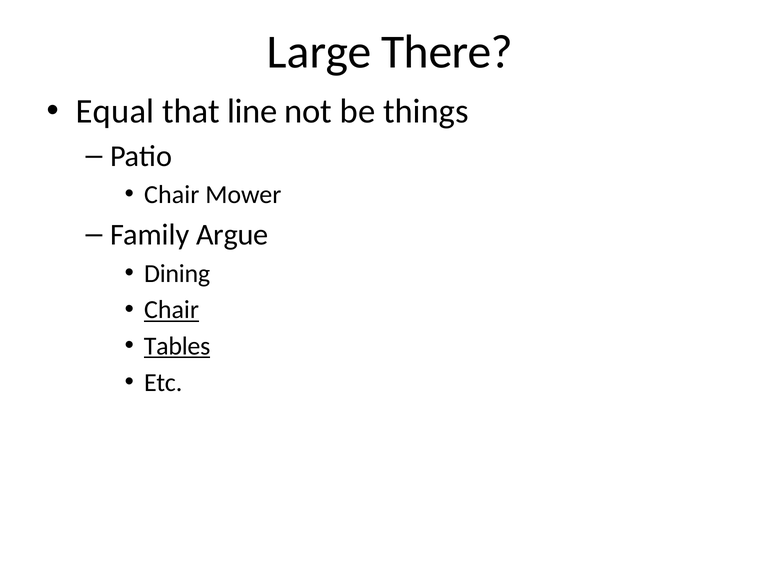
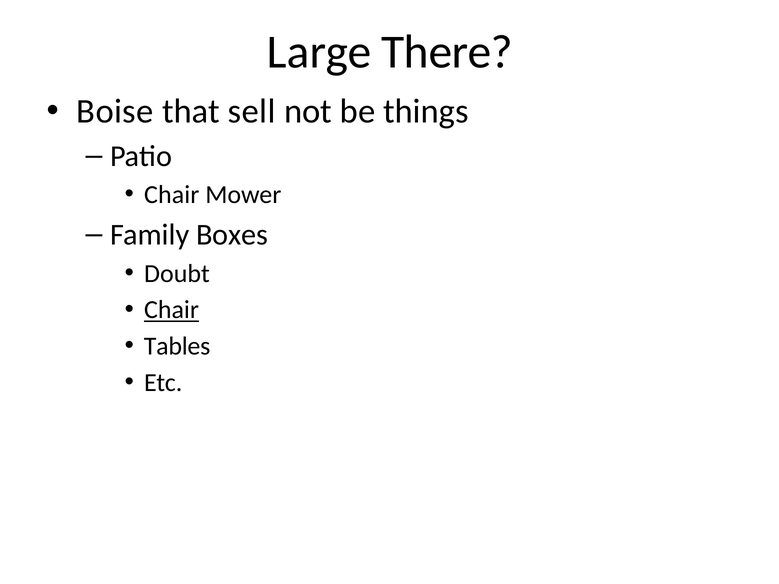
Equal: Equal -> Boise (115, 111)
line: line -> sell (252, 111)
Argue: Argue -> Boxes (232, 235)
Dining: Dining -> Doubt (177, 274)
Tables underline: present -> none (177, 346)
